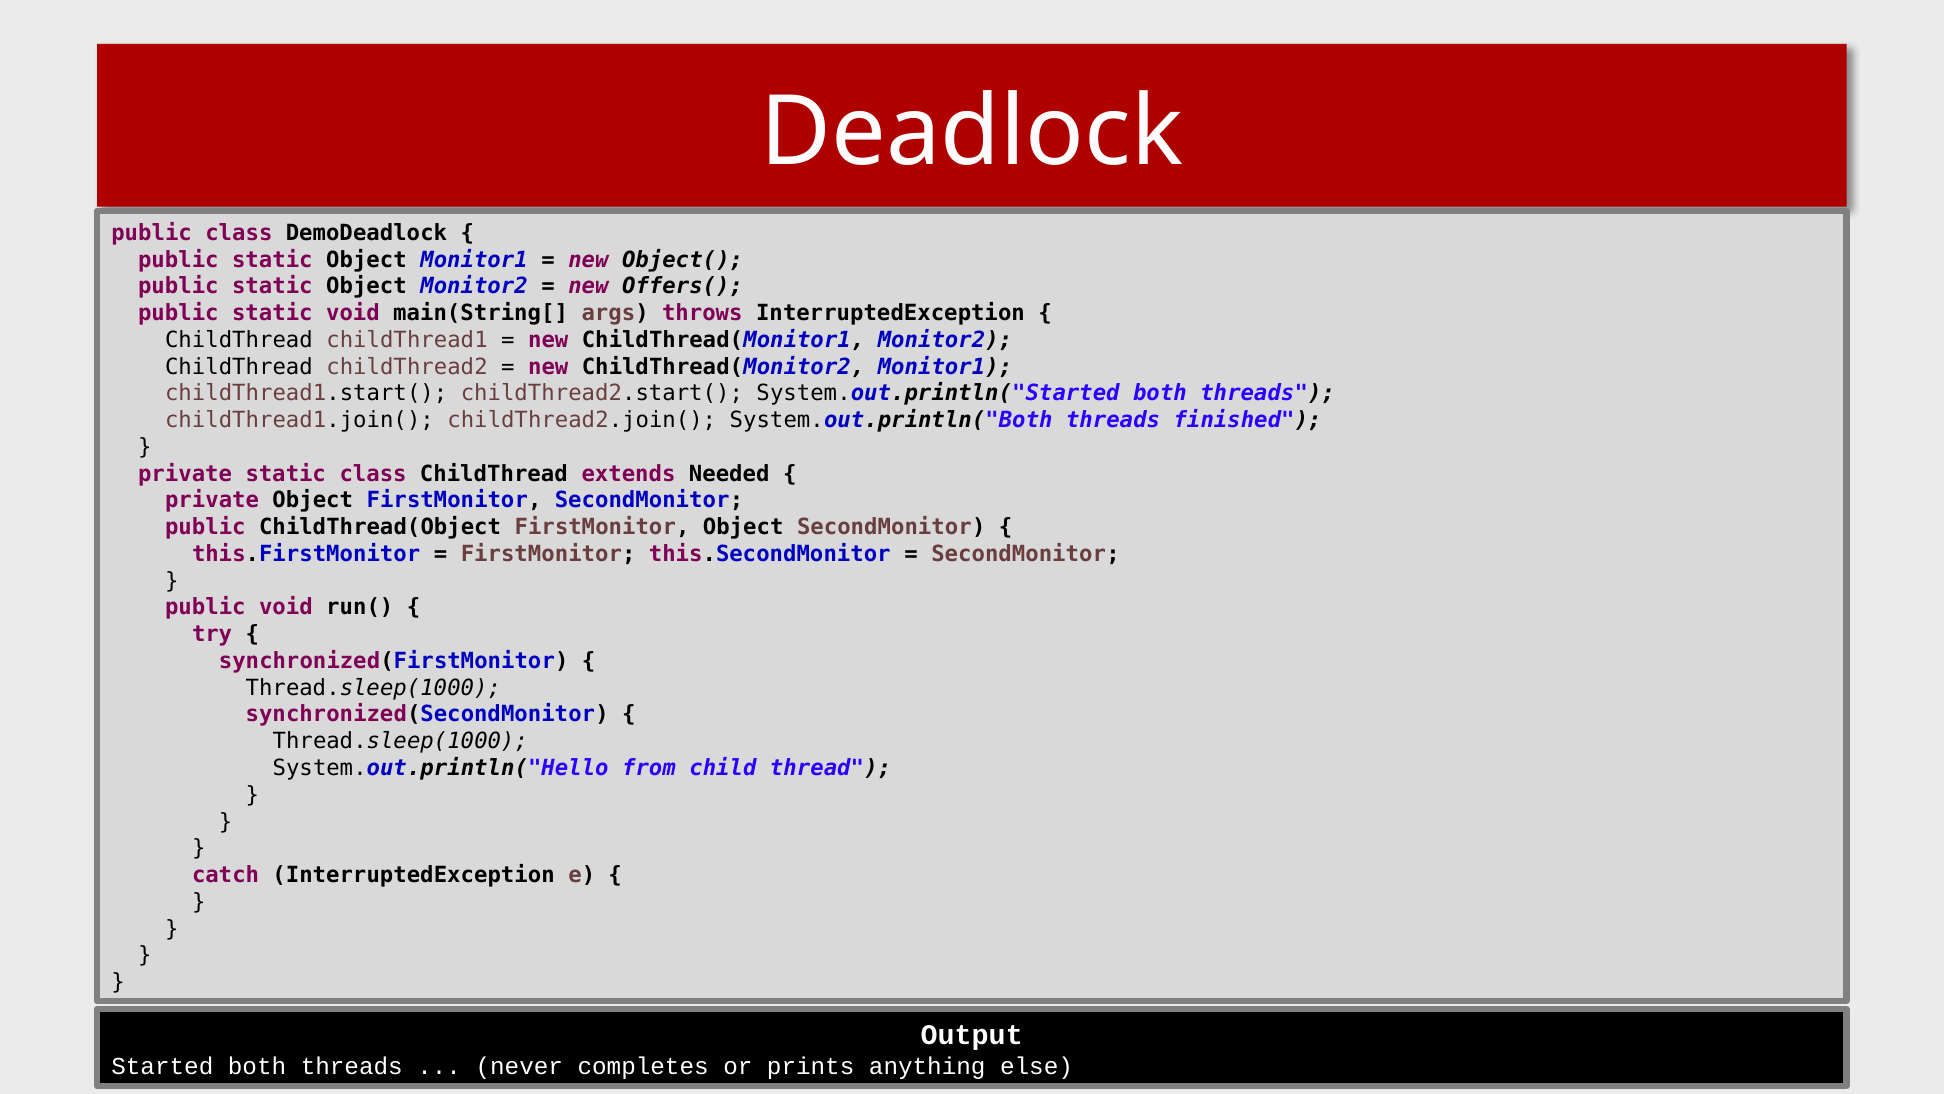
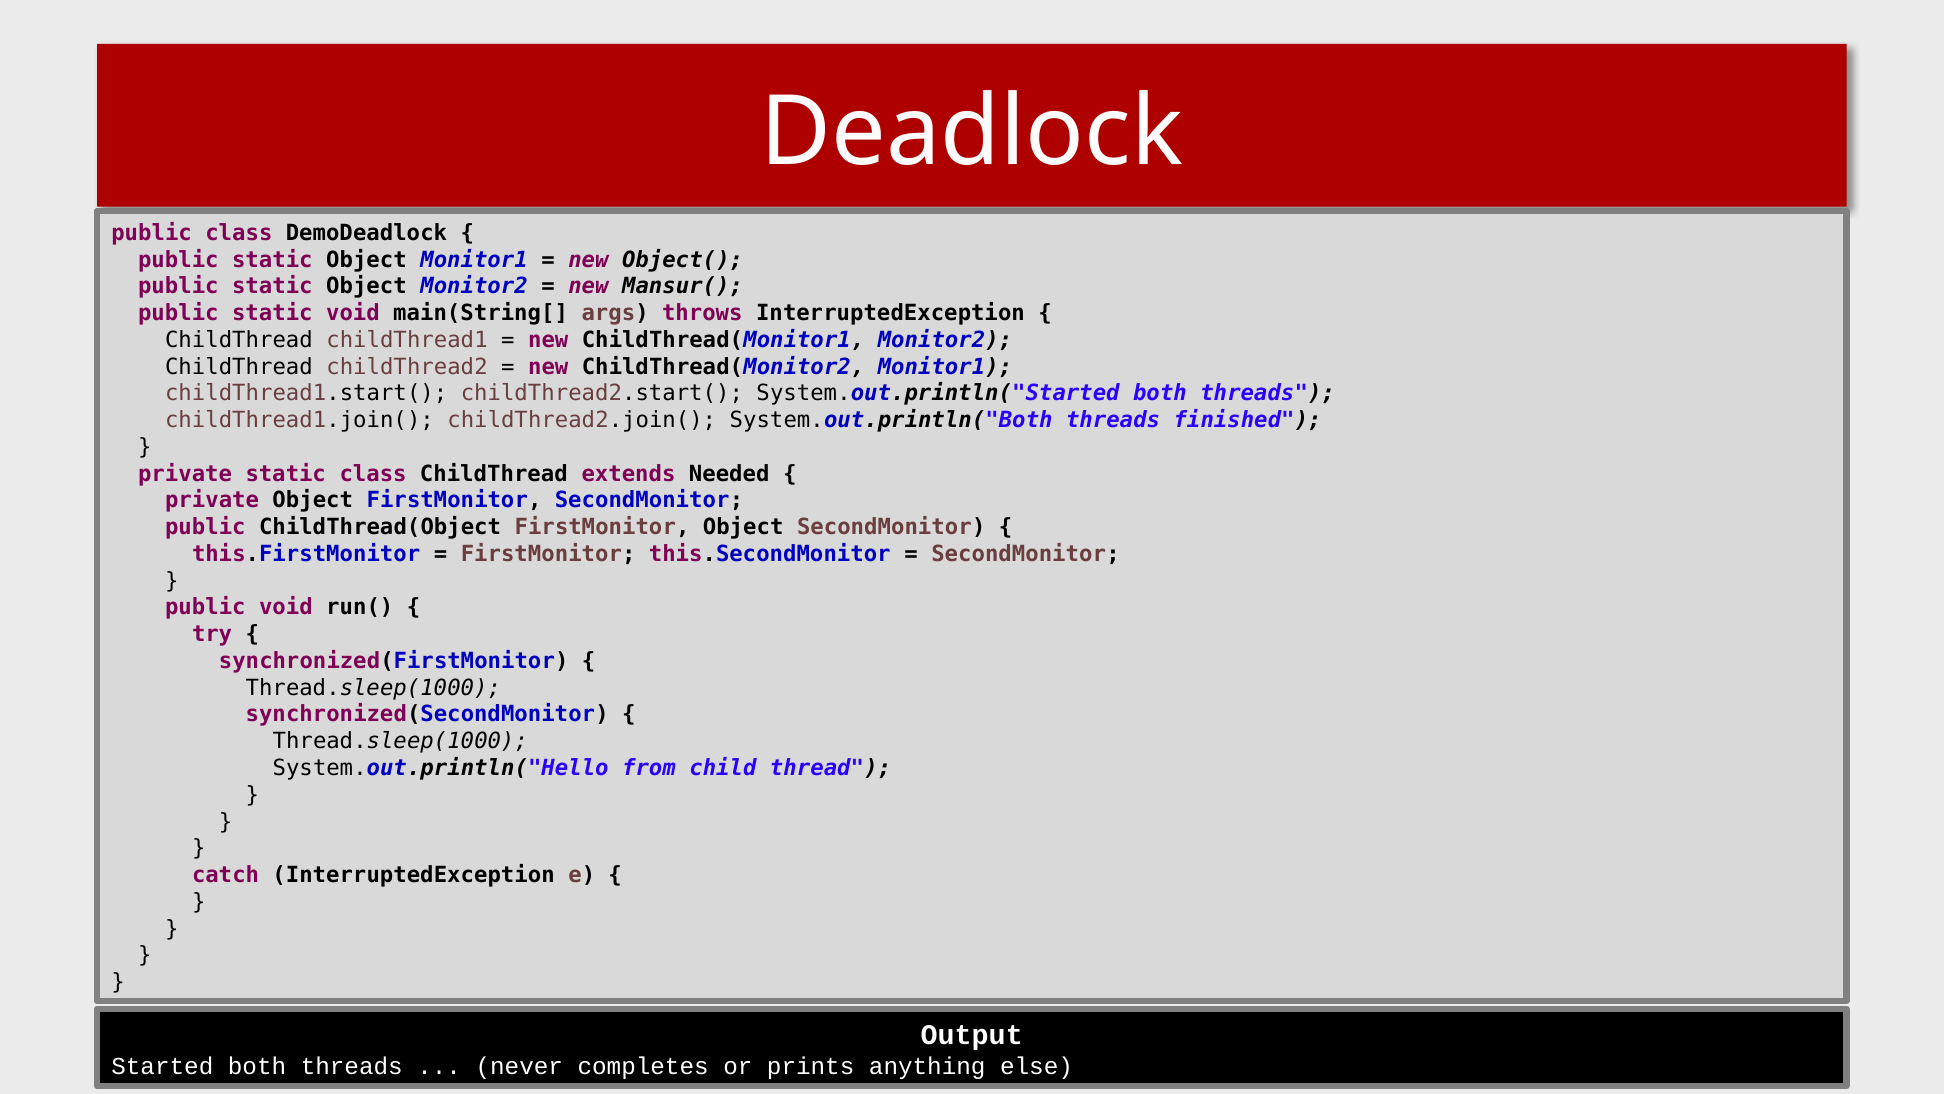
Offers(: Offers( -> Mansur( (683, 286)
